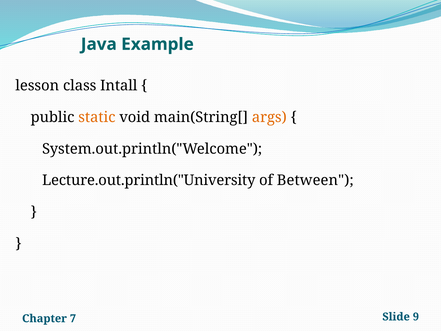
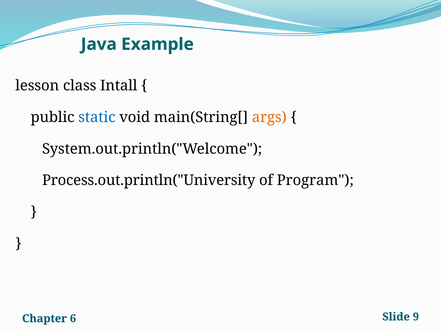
static colour: orange -> blue (97, 117)
Lecture.out.println("University: Lecture.out.println("University -> Process.out.println("University (149, 180)
Between: Between -> Program (315, 180)
7: 7 -> 6 (73, 318)
